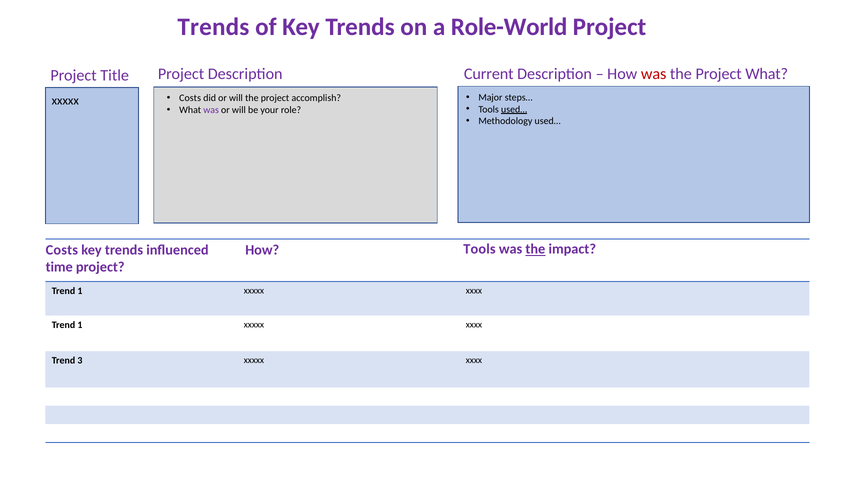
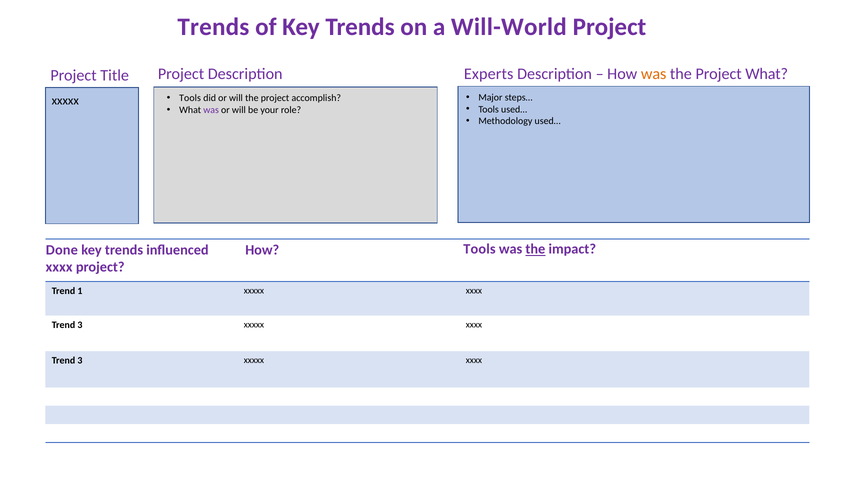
Role-World: Role-World -> Will-World (509, 27)
Current: Current -> Experts (489, 74)
was colour: red -> orange (654, 74)
Costs: Costs -> Tools (190, 98)
used… underline: present -> none (514, 109)
Costs: Costs -> Done (62, 250)
time: time -> xxxx (59, 267)
1: 1 -> 3 (80, 325)
